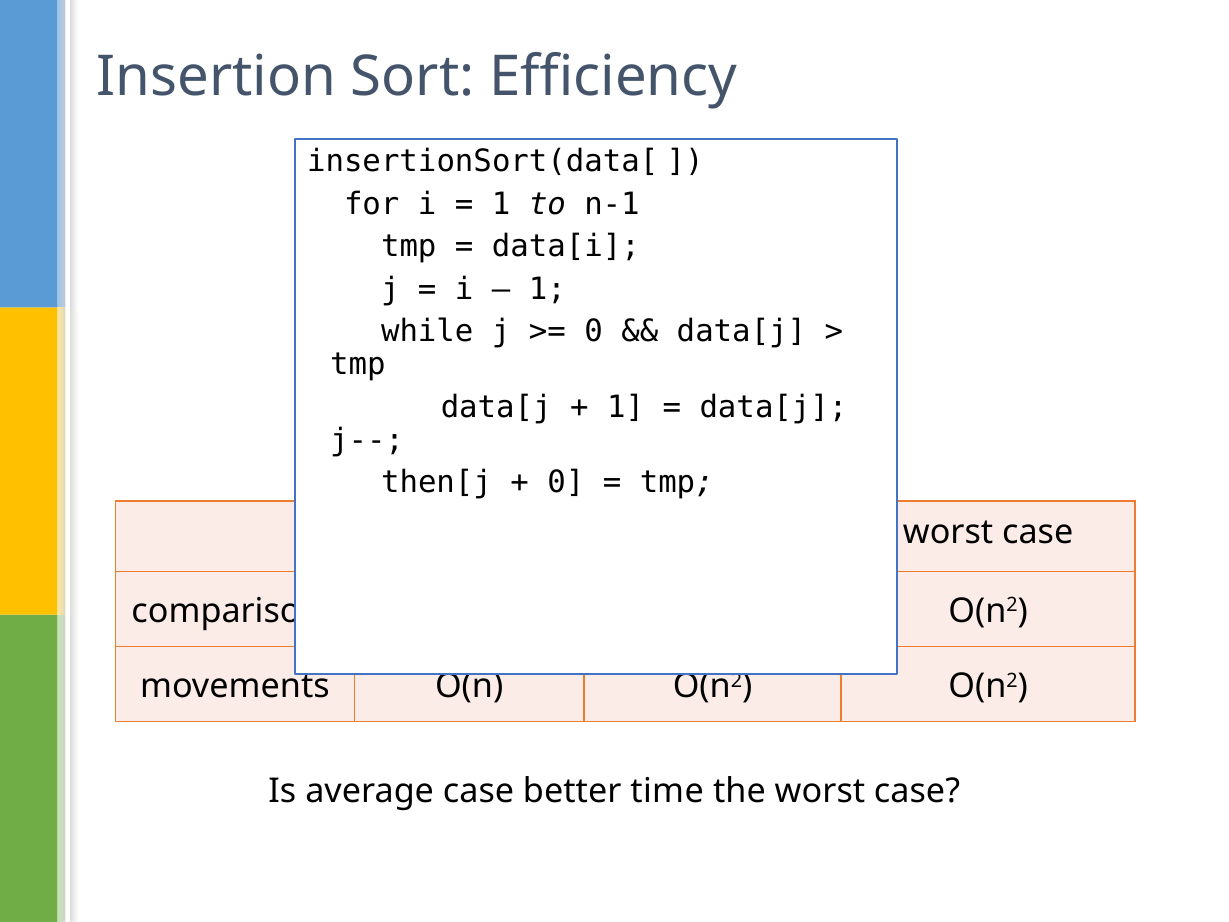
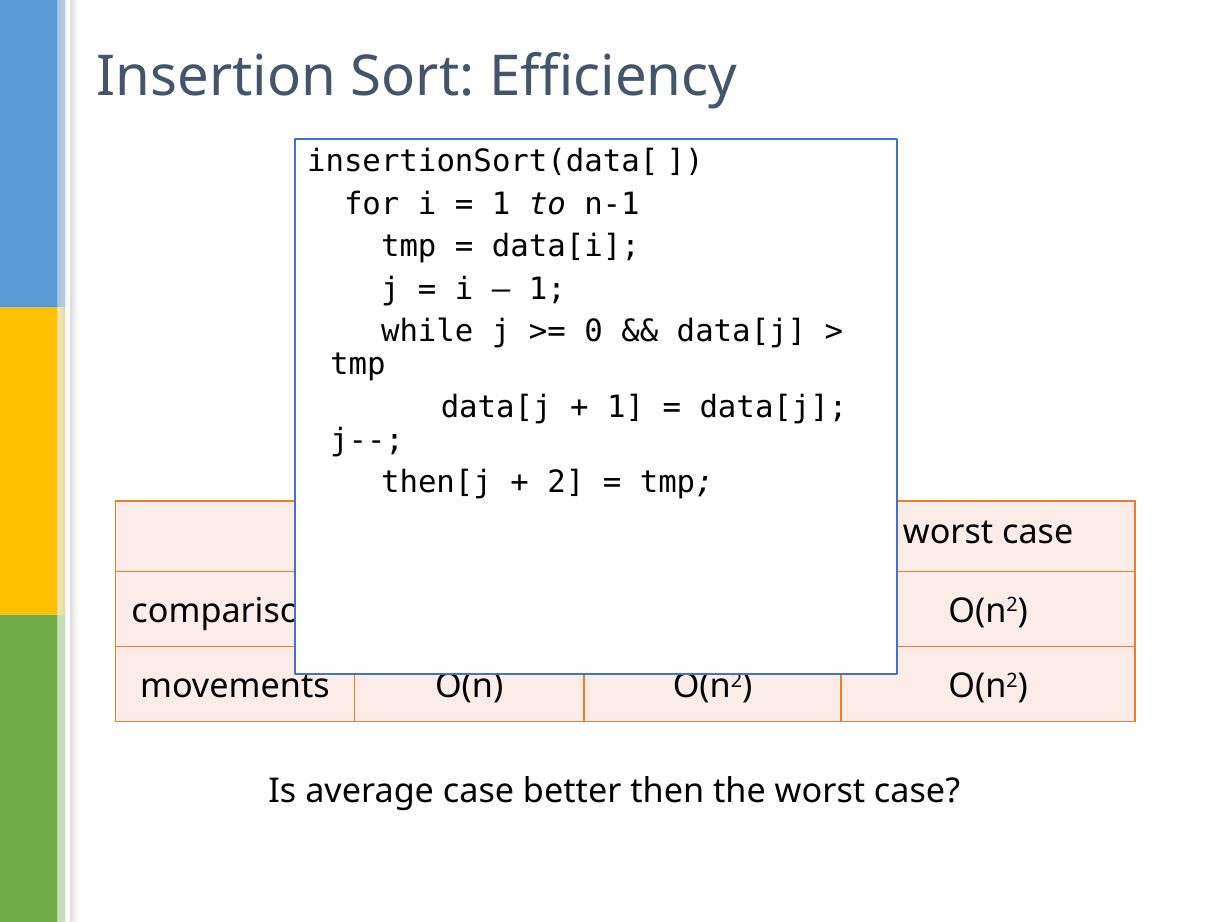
0: 0 -> 2 (566, 483)
time: time -> then (667, 791)
